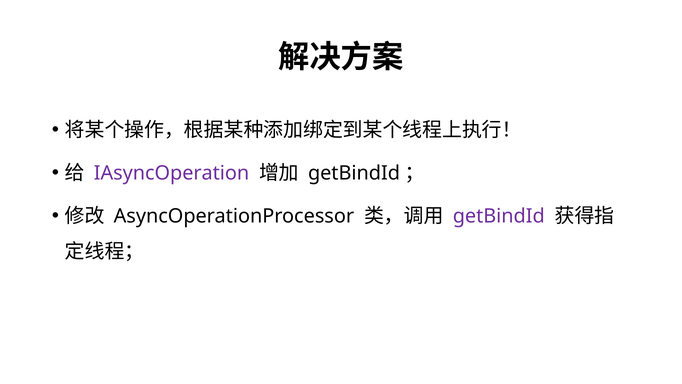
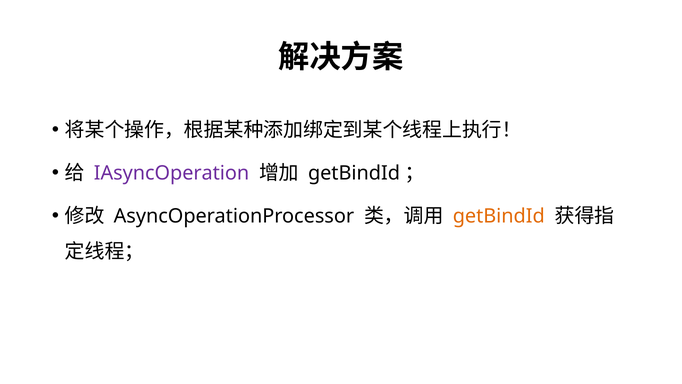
getBindId colour: purple -> orange (499, 216)
